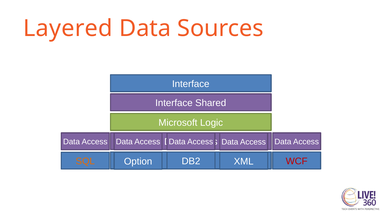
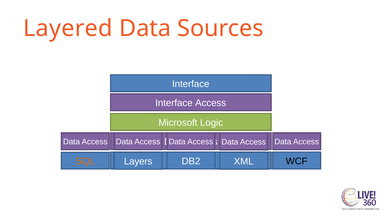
Interface Shared: Shared -> Access (211, 103)
WCF colour: red -> black (297, 161)
Option: Option -> Layers (138, 161)
